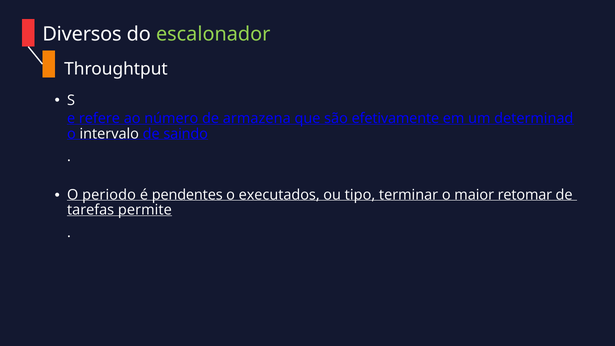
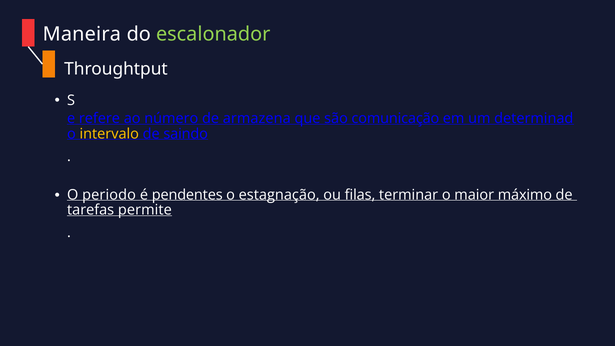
Diversos: Diversos -> Maneira (82, 34)
efetivamente: efetivamente -> comunicação (395, 119)
intervalo colour: white -> yellow (109, 134)
executados: executados -> estagnação (279, 195)
tipo: tipo -> filas (360, 195)
retomar: retomar -> máximo (525, 195)
